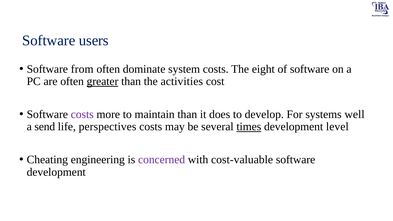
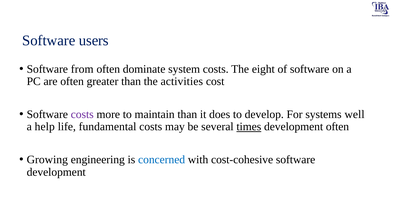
greater underline: present -> none (103, 81)
send: send -> help (45, 127)
perspectives: perspectives -> fundamental (108, 127)
development level: level -> often (337, 127)
Cheating: Cheating -> Growing (47, 160)
concerned colour: purple -> blue (162, 160)
cost-valuable: cost-valuable -> cost-cohesive (242, 160)
